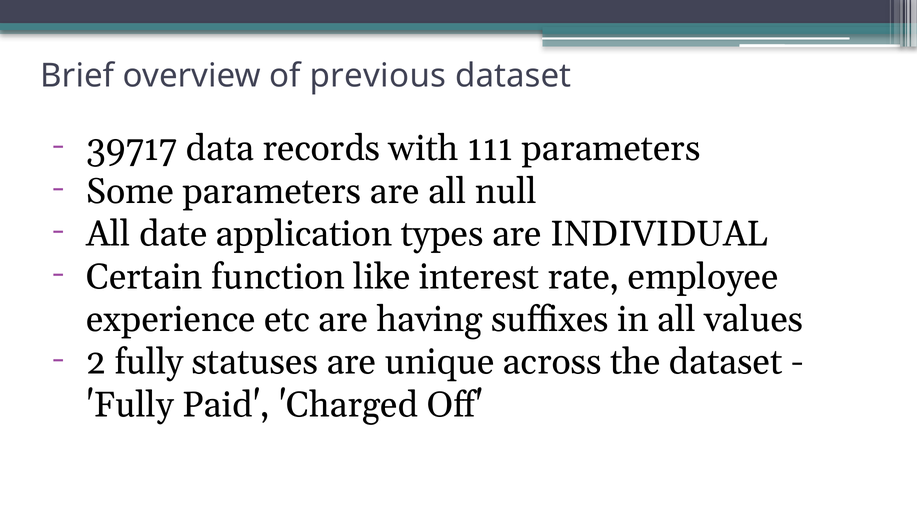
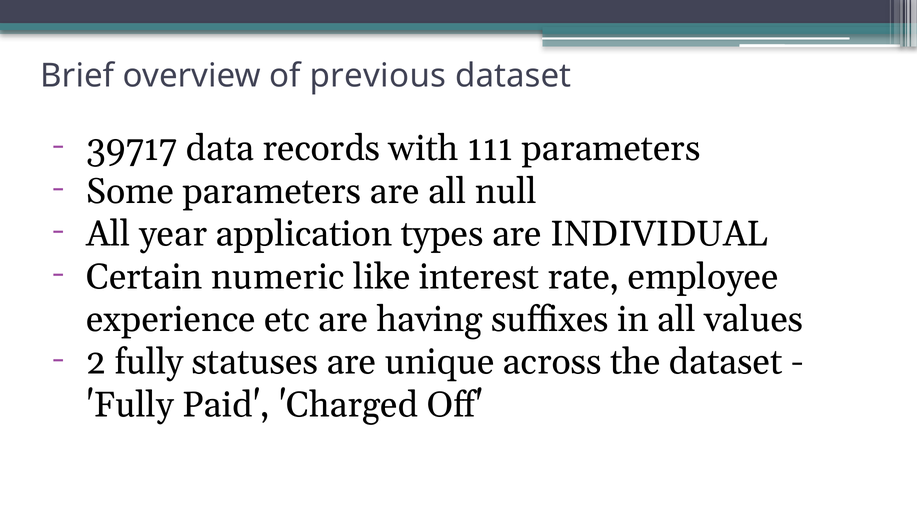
date: date -> year (173, 234)
function: function -> numeric (278, 277)
